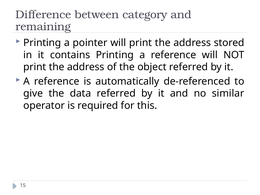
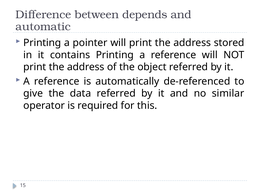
category: category -> depends (145, 15)
remaining: remaining -> automatic (43, 27)
